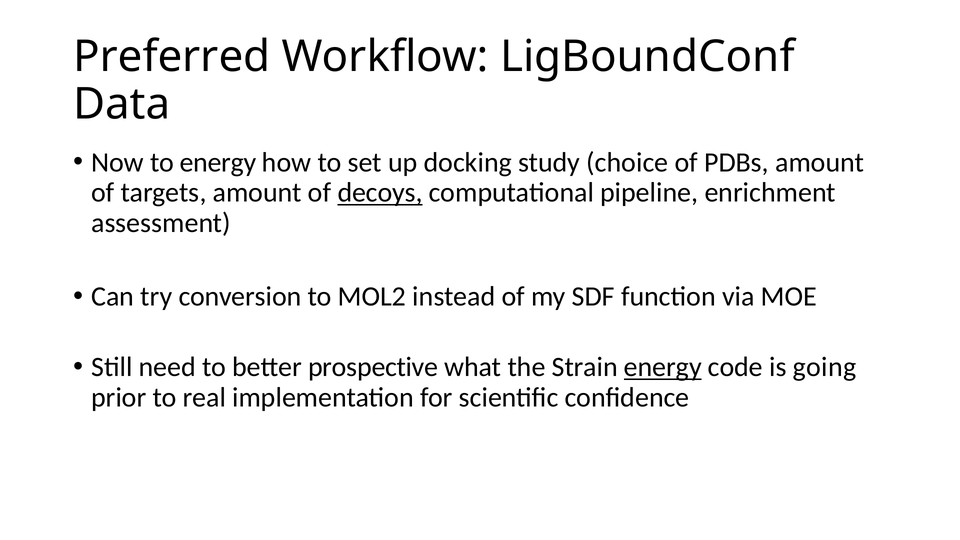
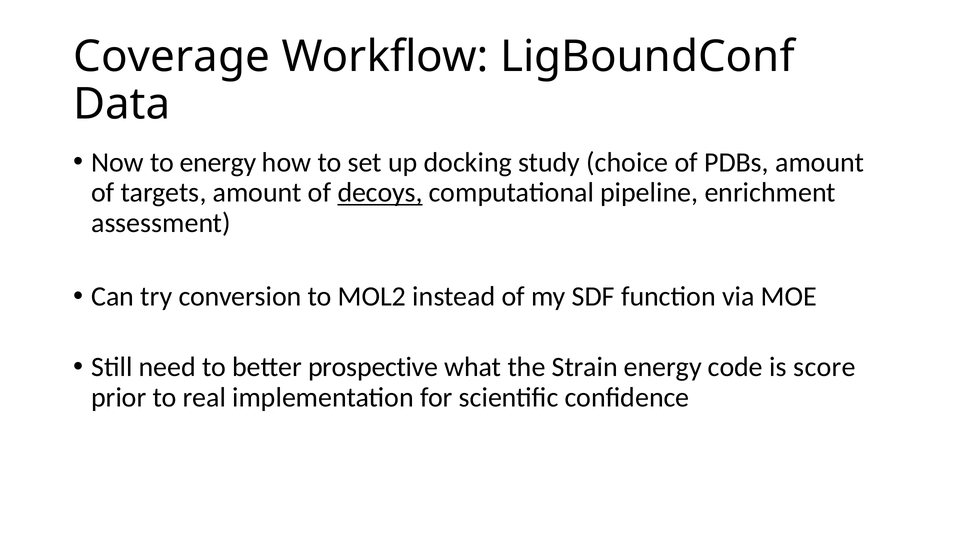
Preferred: Preferred -> Coverage (172, 57)
energy underline: present -> none (663, 367)
going: going -> score (825, 367)
